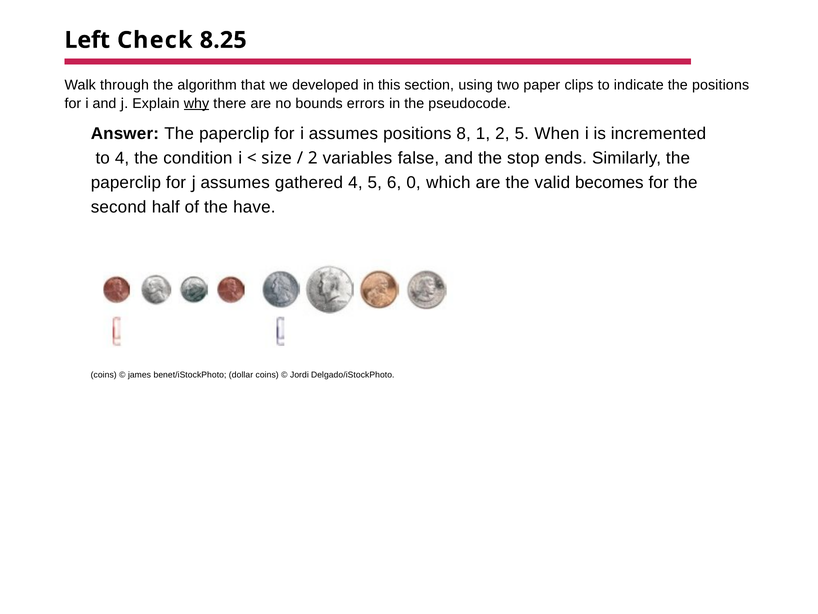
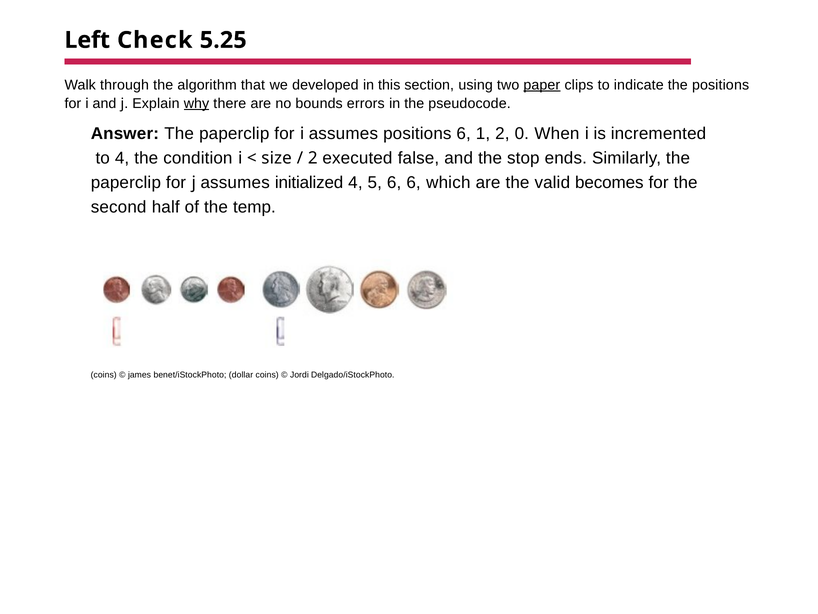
8.25: 8.25 -> 5.25 (223, 40)
paper underline: none -> present (542, 85)
positions 8: 8 -> 6 (464, 134)
2 5: 5 -> 0 (522, 134)
variables: variables -> executed (357, 158)
gathered: gathered -> initialized (309, 183)
6 0: 0 -> 6 (413, 183)
have: have -> temp (254, 207)
